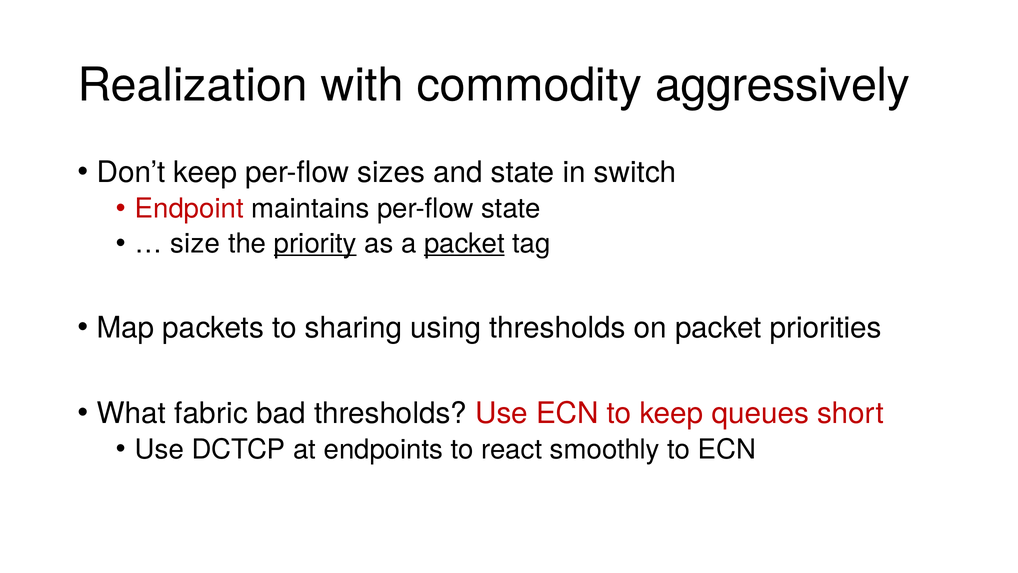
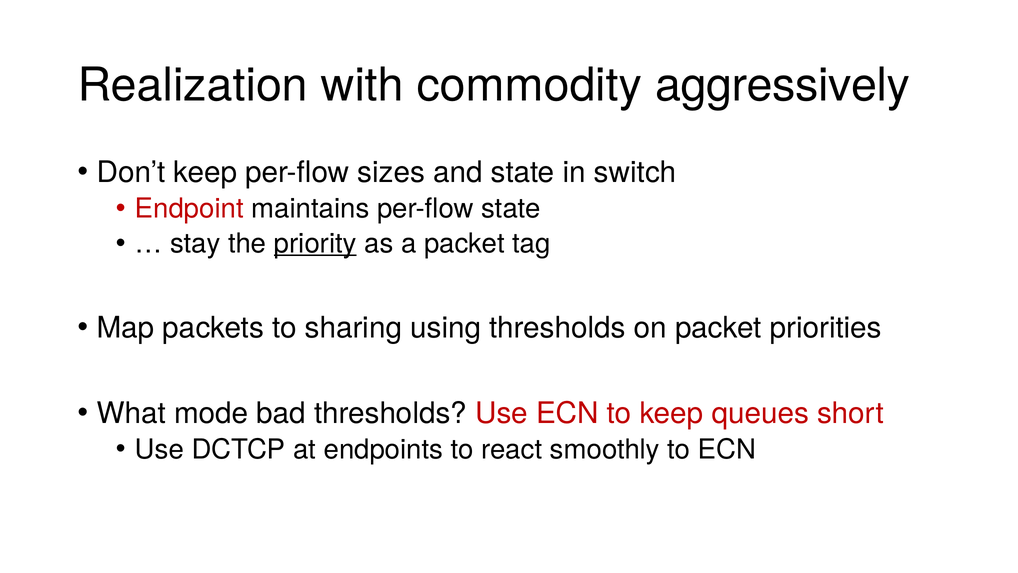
size: size -> stay (195, 243)
packet underline: present -> none (464, 243)
fabric: fabric -> mode (211, 413)
